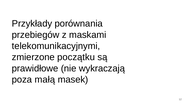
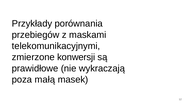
początku: początku -> konwersji (76, 57)
